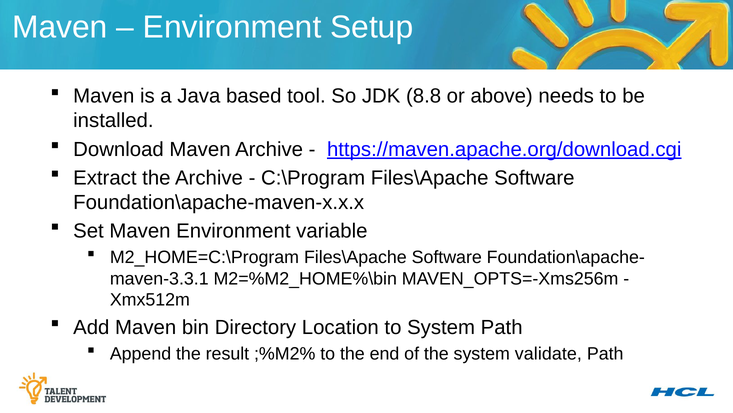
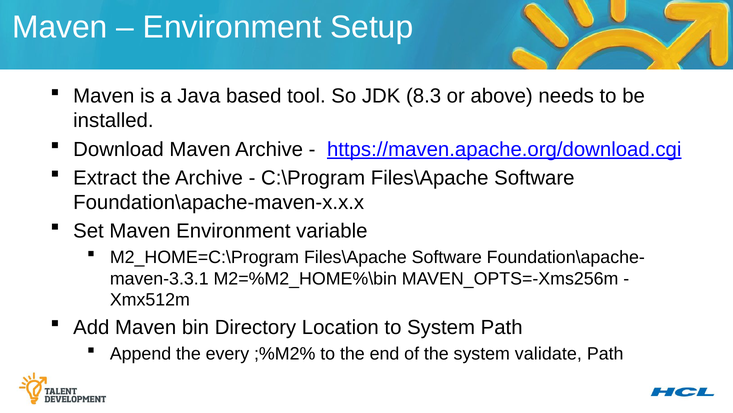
8.8: 8.8 -> 8.3 (424, 96)
result: result -> every (227, 353)
